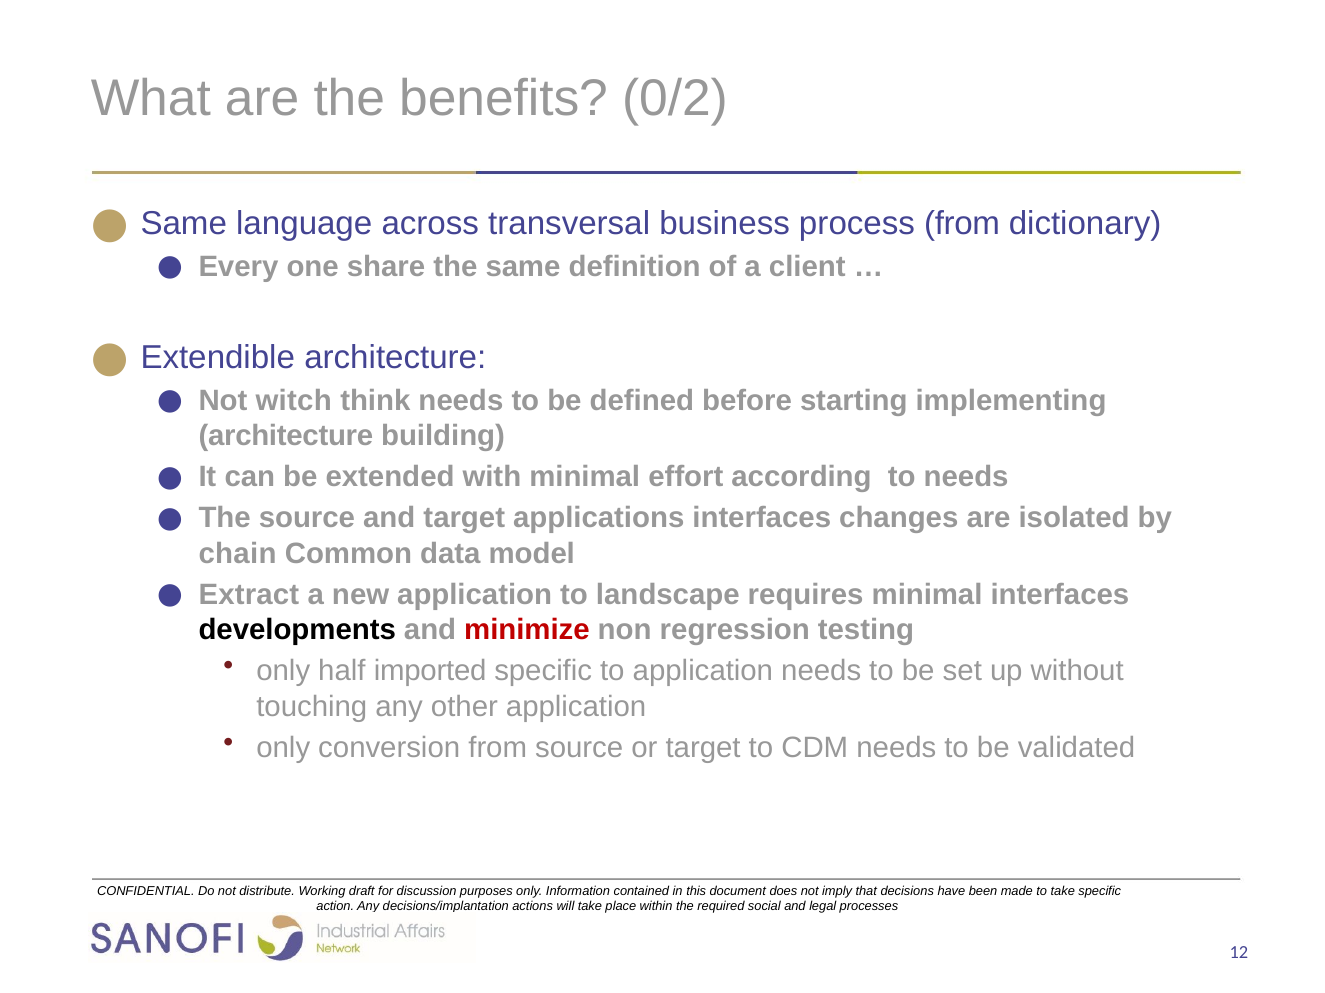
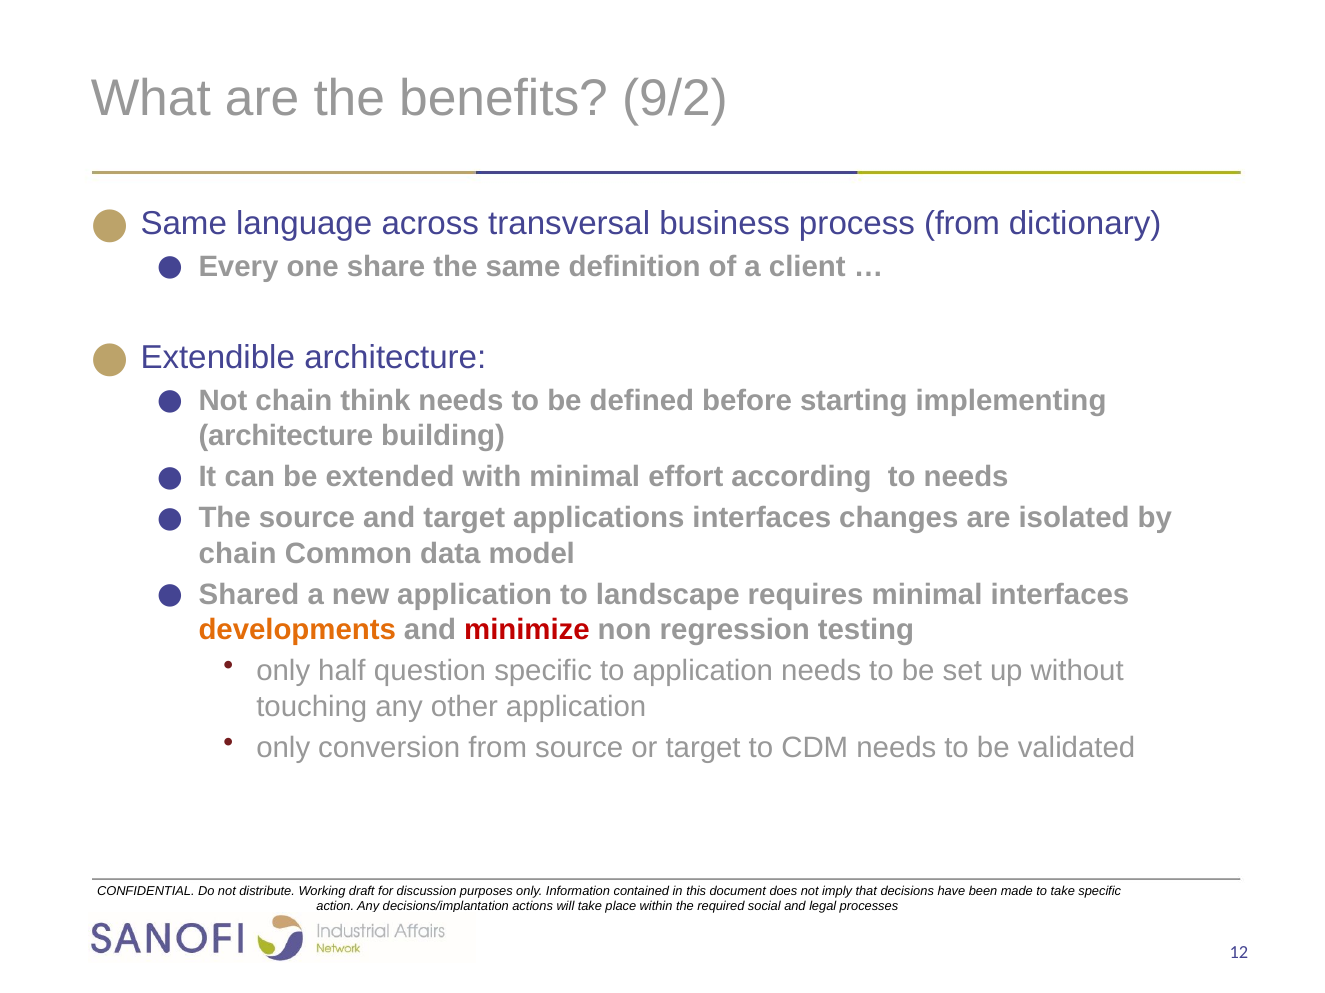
0/2: 0/2 -> 9/2 (675, 99)
Not witch: witch -> chain (294, 401)
Extract: Extract -> Shared (249, 595)
developments colour: black -> orange (297, 630)
imported: imported -> question (430, 672)
